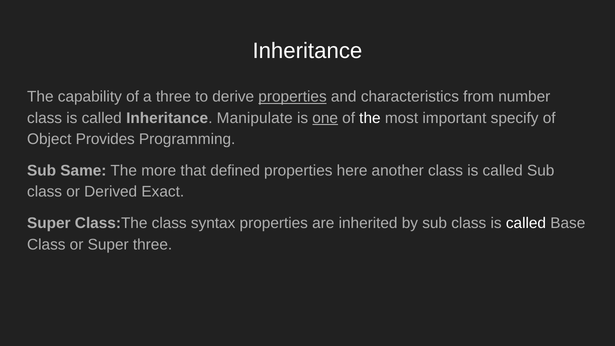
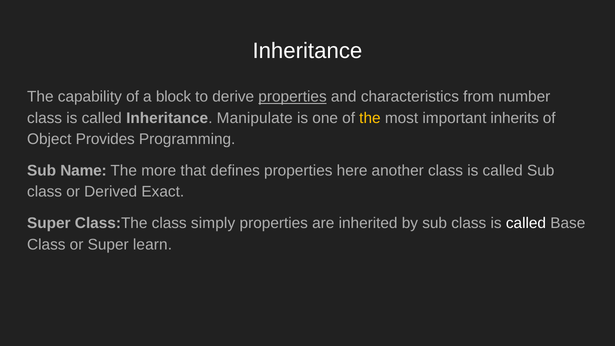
a three: three -> block (174, 97)
one underline: present -> none (325, 118)
the colour: white -> yellow (370, 118)
specify: specify -> inherits (515, 118)
Same: Same -> Name (83, 171)
defined: defined -> defines (235, 171)
syntax: syntax -> simply (213, 223)
Super three: three -> learn (152, 244)
